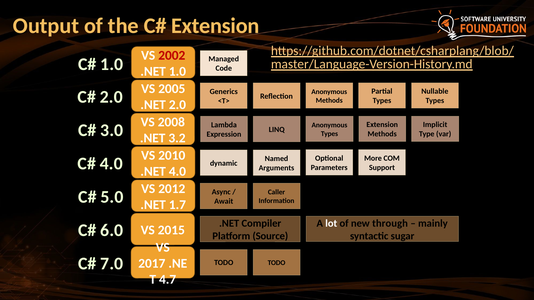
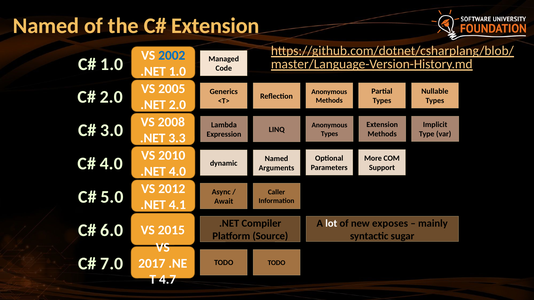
Output: Output -> Named (46, 26)
2002 colour: red -> blue (172, 55)
3.2: 3.2 -> 3.3 (177, 138)
1.7: 1.7 -> 4.1 (177, 205)
through: through -> exposes (390, 224)
